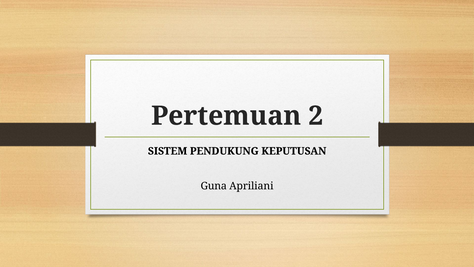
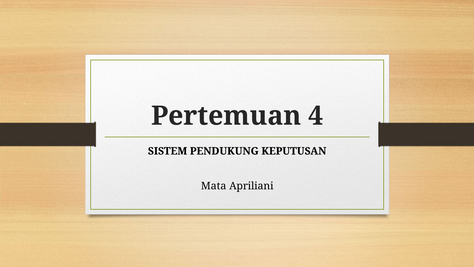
2: 2 -> 4 (316, 116)
Guna: Guna -> Mata (214, 186)
